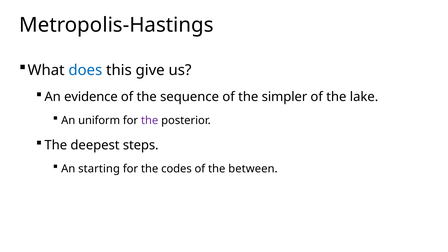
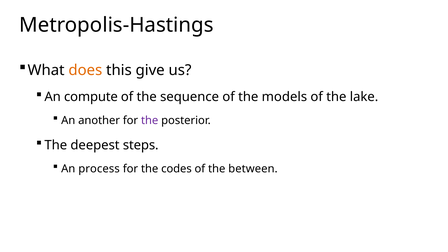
does colour: blue -> orange (85, 70)
evidence: evidence -> compute (91, 97)
simpler: simpler -> models (284, 97)
uniform: uniform -> another (99, 120)
starting: starting -> process (99, 169)
